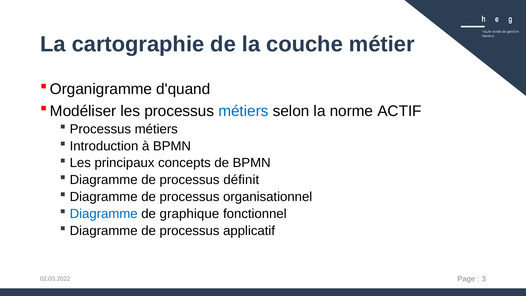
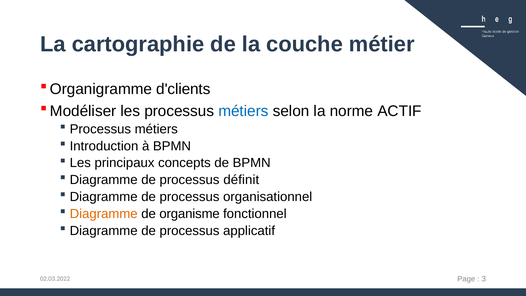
d'quand: d'quand -> d'clients (183, 89)
Diagramme colour: blue -> orange (104, 214)
graphique: graphique -> organisme (190, 214)
